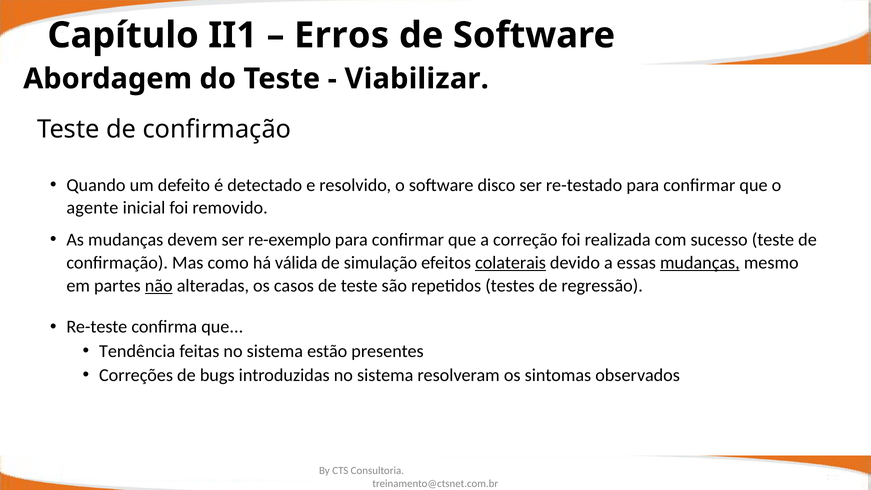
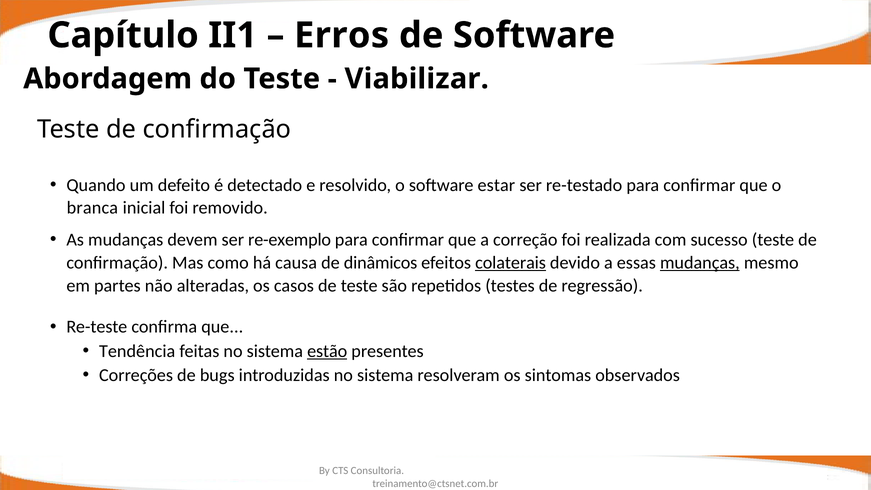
disco: disco -> estar (496, 185)
agente: agente -> branca (92, 208)
válida: válida -> causa (296, 263)
simulação: simulação -> dinâmicos (381, 263)
não underline: present -> none (159, 286)
estão underline: none -> present (327, 351)
